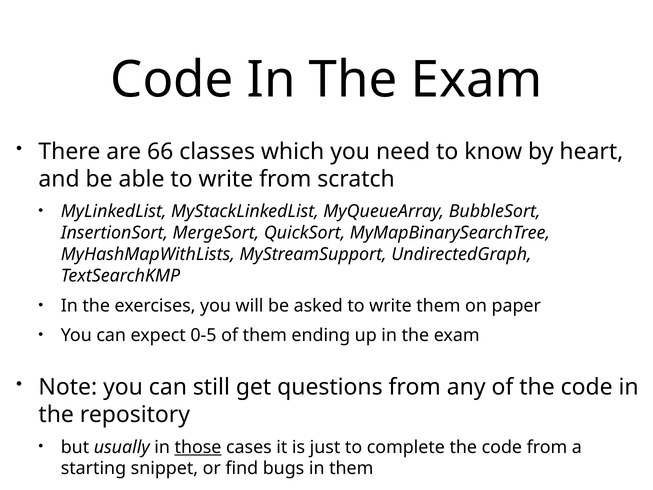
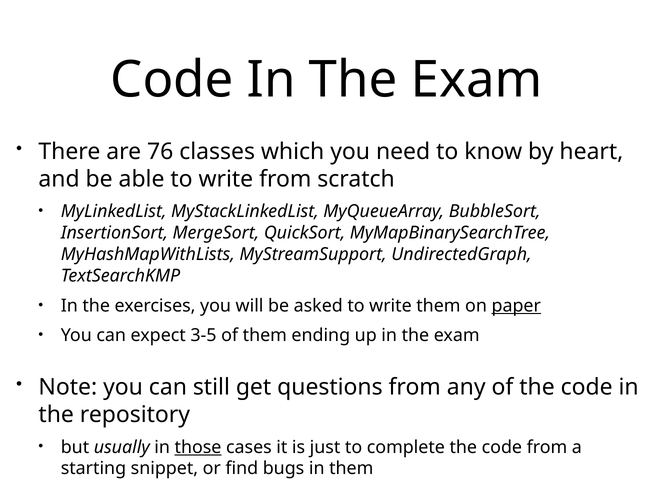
66: 66 -> 76 (160, 151)
paper underline: none -> present (516, 306)
0-5: 0-5 -> 3-5 (203, 335)
